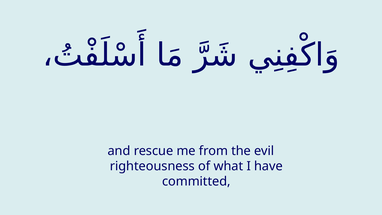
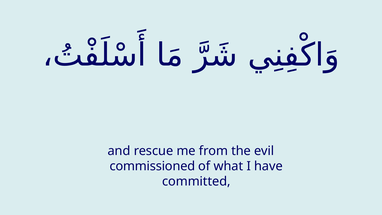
righteousness: righteousness -> commissioned (152, 166)
